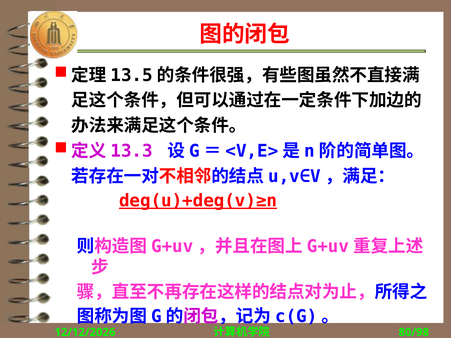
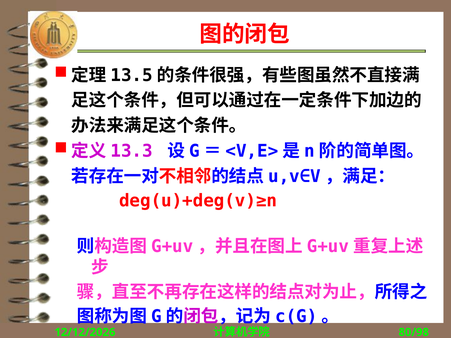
deg(u)+deg(v)≥n underline: present -> none (198, 201)
